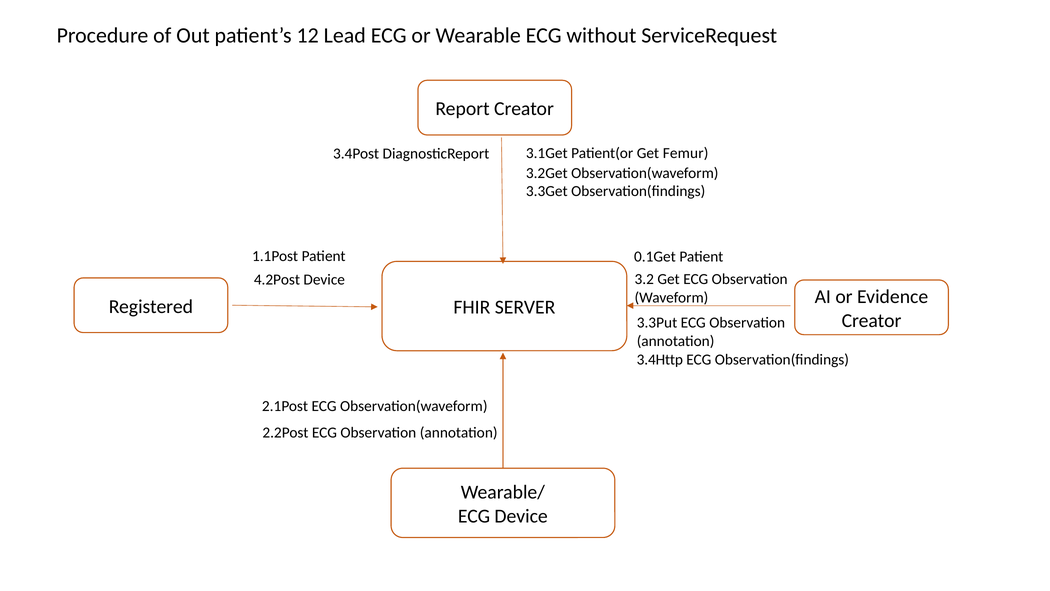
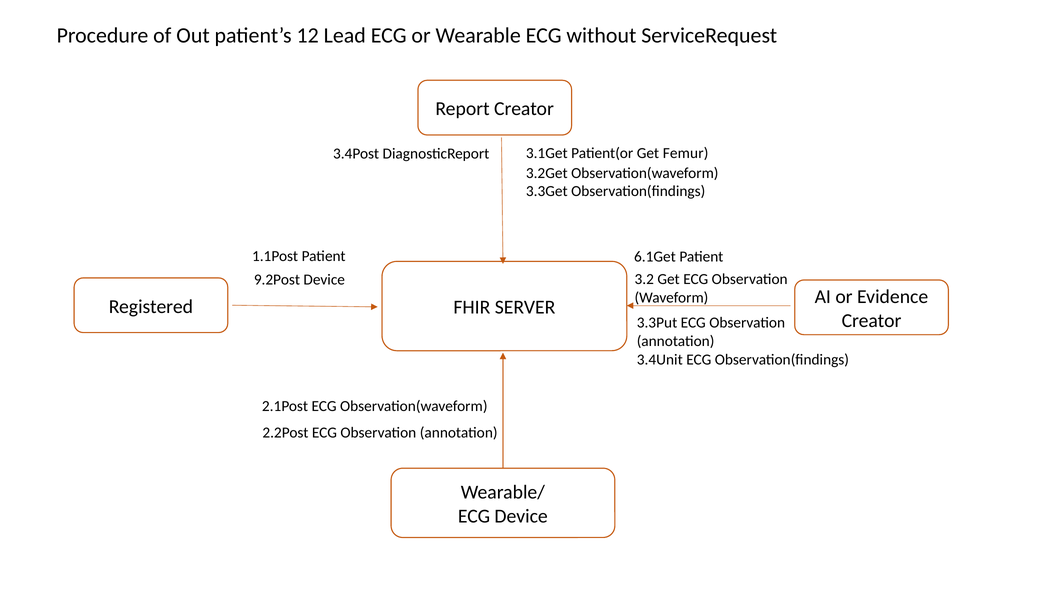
0.1Get: 0.1Get -> 6.1Get (655, 256)
4.2Post: 4.2Post -> 9.2Post (277, 279)
3.4Http: 3.4Http -> 3.4Unit (660, 359)
